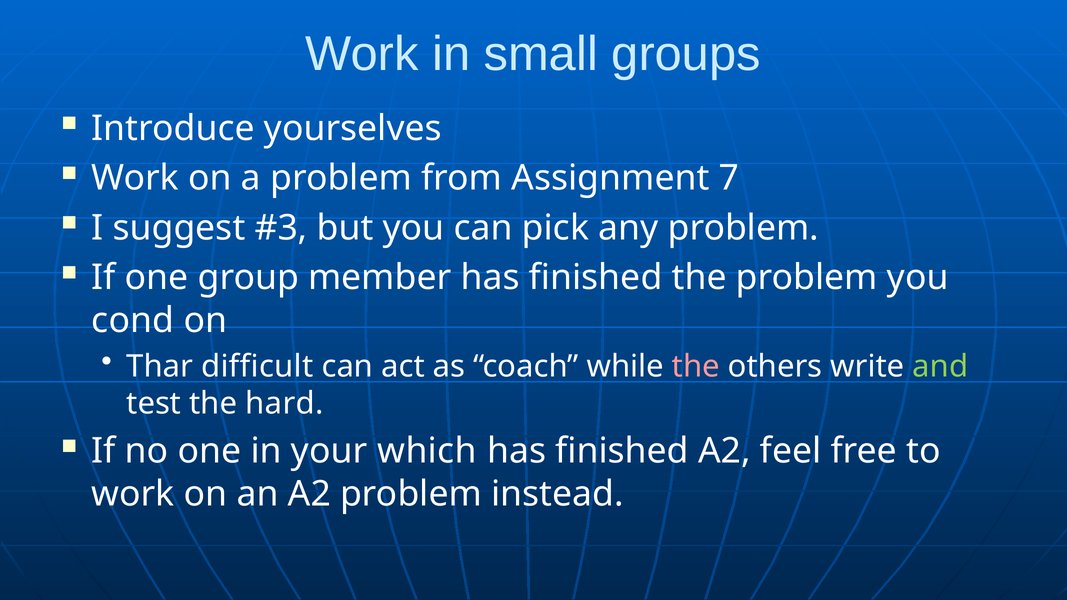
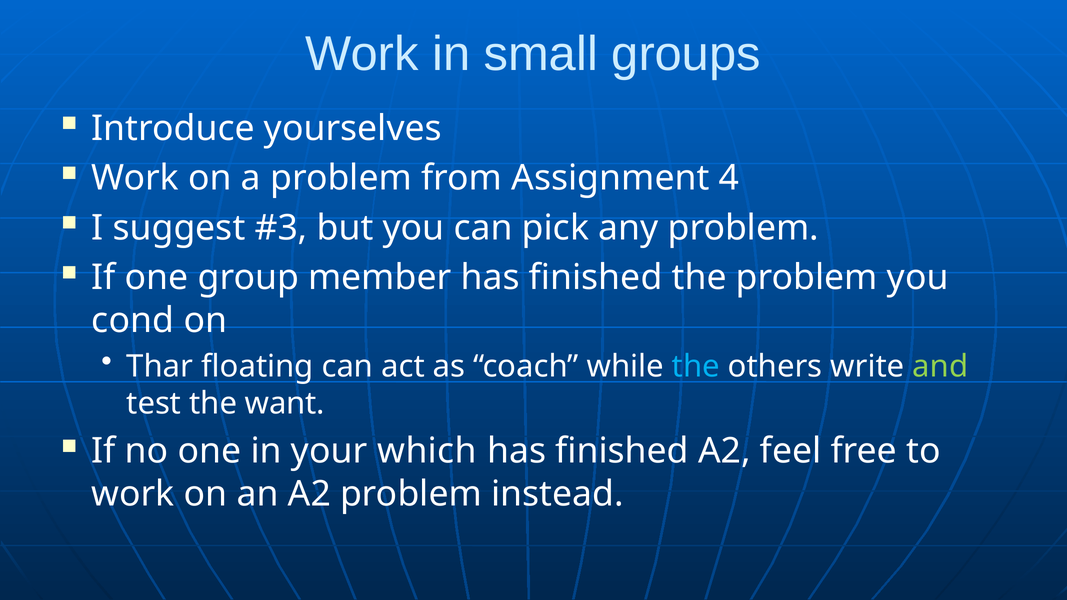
7: 7 -> 4 (729, 178)
difficult: difficult -> floating (257, 366)
the colour: pink -> light blue (696, 366)
hard: hard -> want (285, 404)
